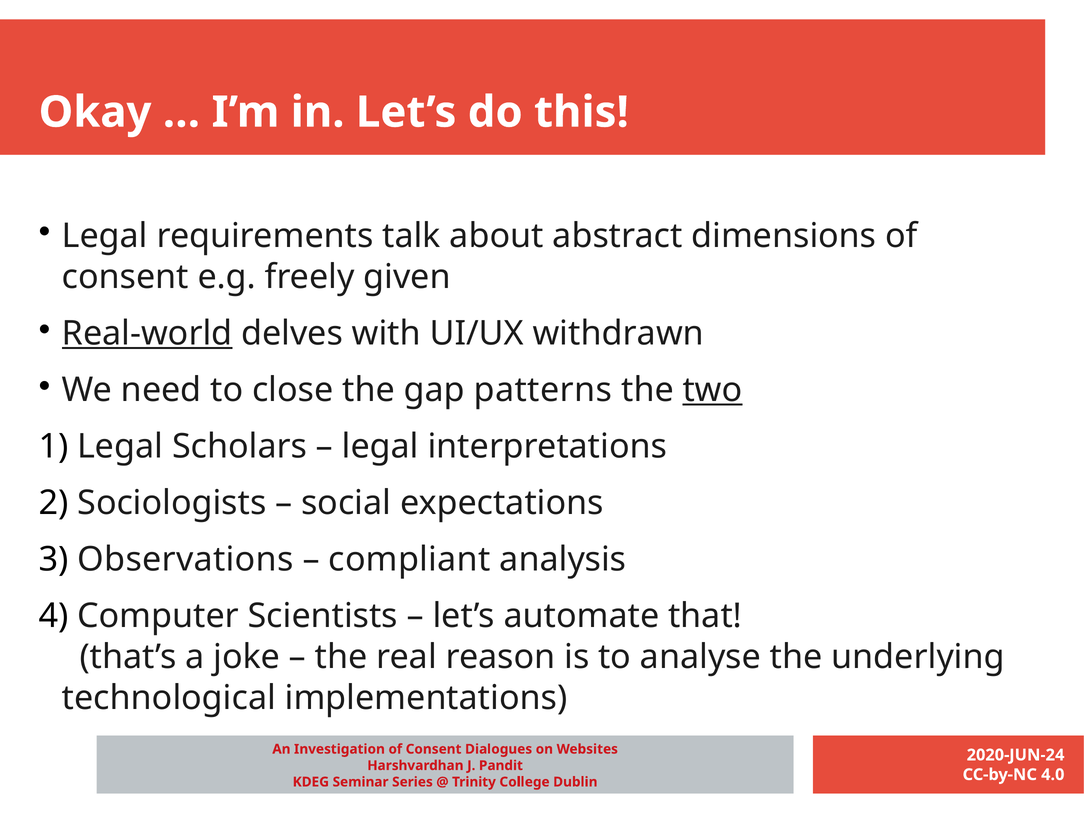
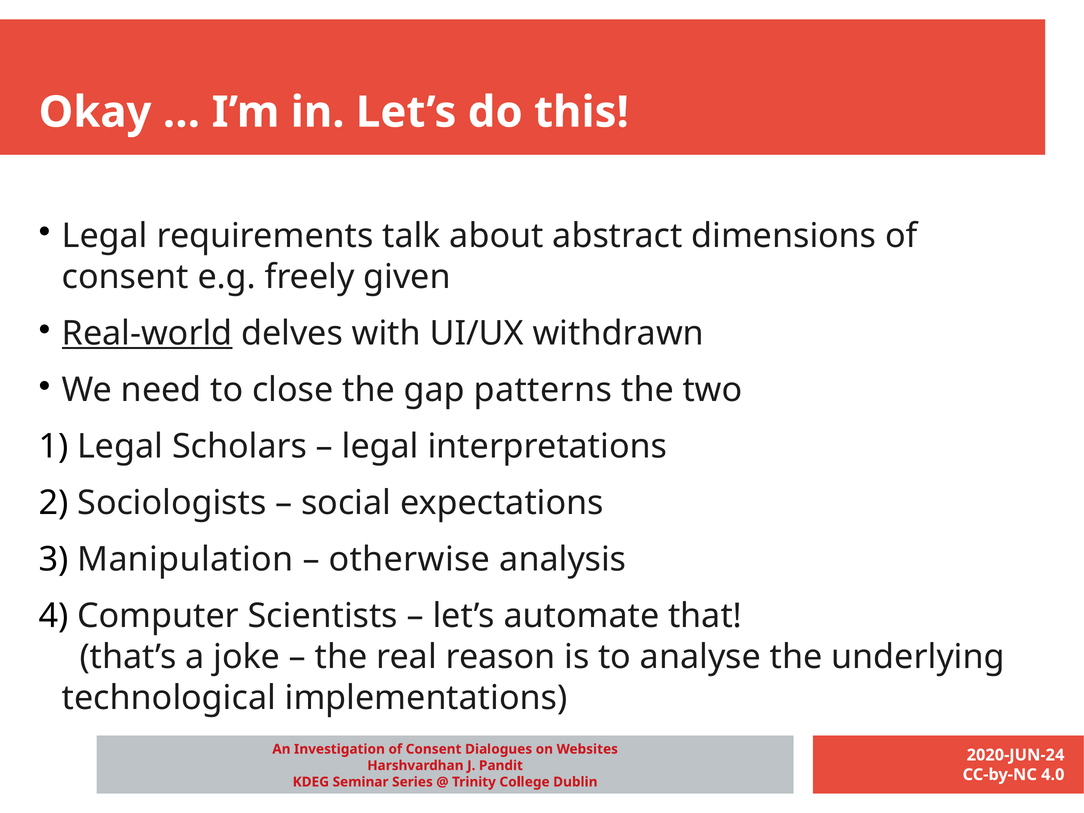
two underline: present -> none (713, 390)
Observations: Observations -> Manipulation (185, 559)
compliant: compliant -> otherwise (409, 559)
